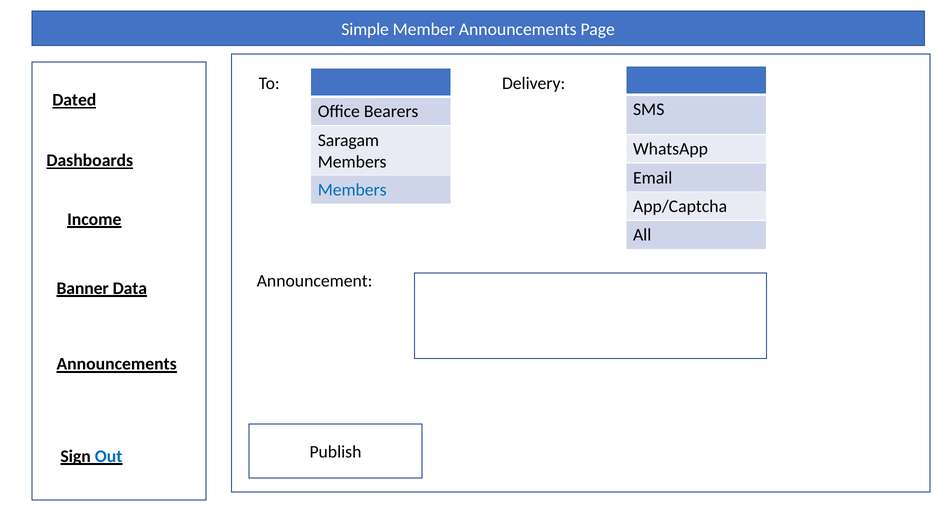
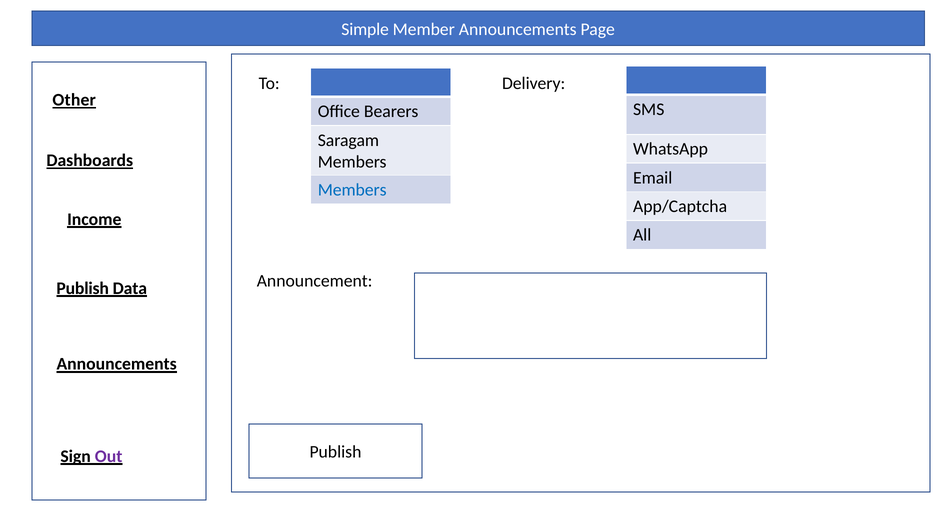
Dated: Dated -> Other (74, 100)
Banner: Banner -> Publish (83, 288)
Out colour: blue -> purple (109, 456)
